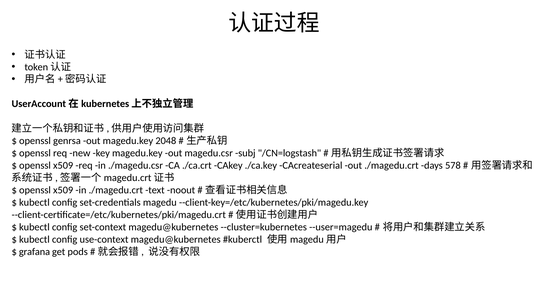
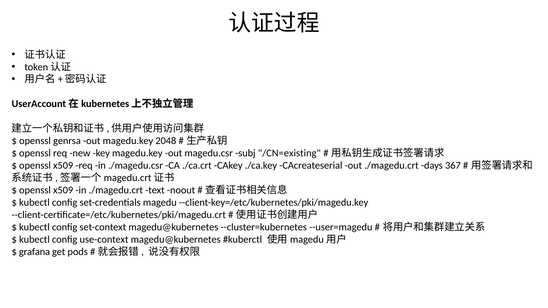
/CN=logstash: /CN=logstash -> /CN=existing (289, 153)
578: 578 -> 367 (453, 166)
